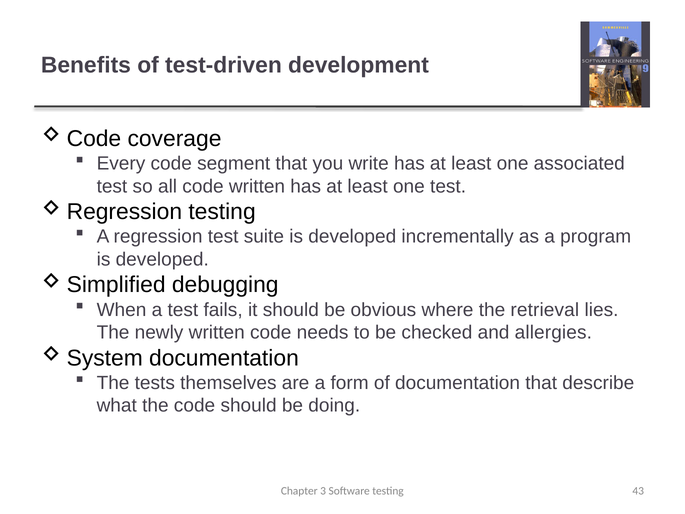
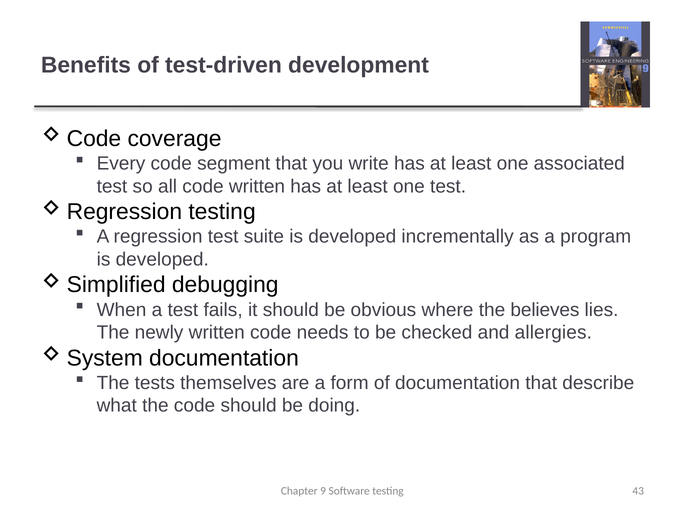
retrieval: retrieval -> believes (545, 310)
3: 3 -> 9 (323, 491)
